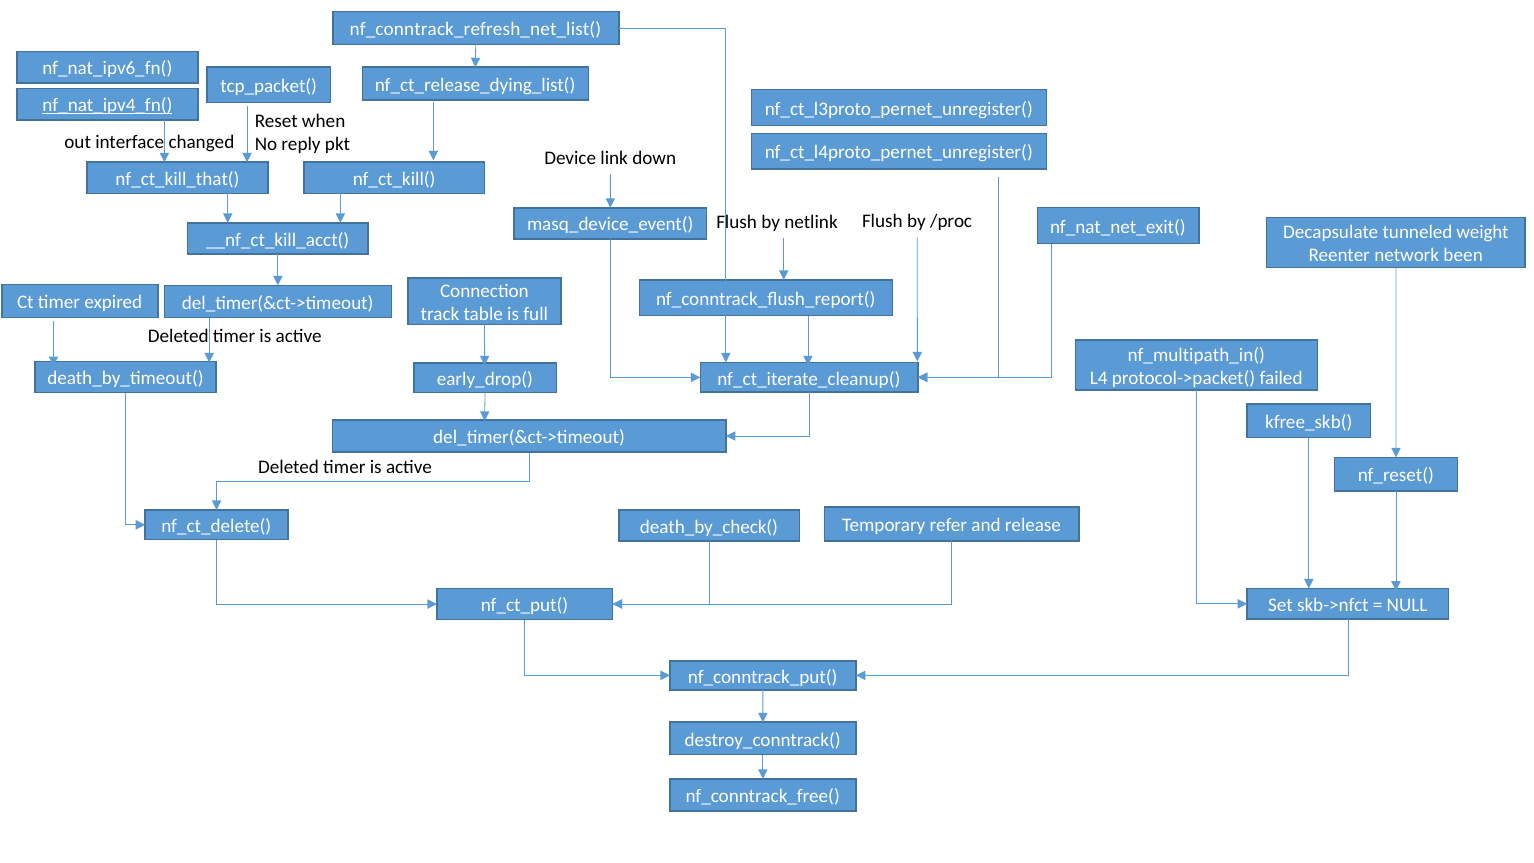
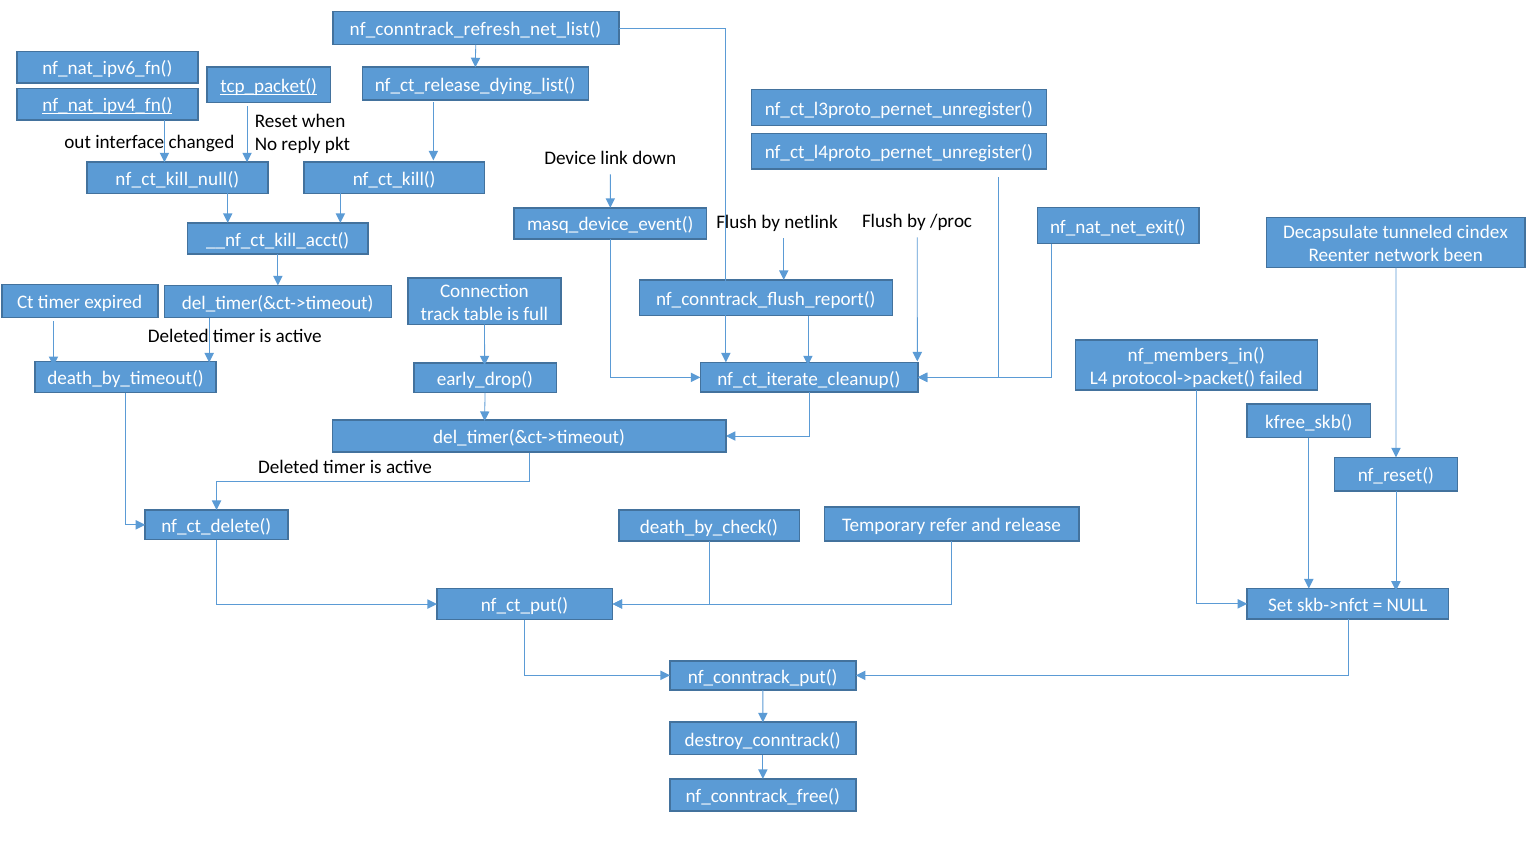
tcp_packet( underline: none -> present (269, 86)
nf_ct_kill_that(: nf_ct_kill_that( -> nf_ct_kill_null( (177, 179)
weight: weight -> cindex (1482, 232)
nf_multipath_in(: nf_multipath_in( -> nf_members_in( (1196, 355)
